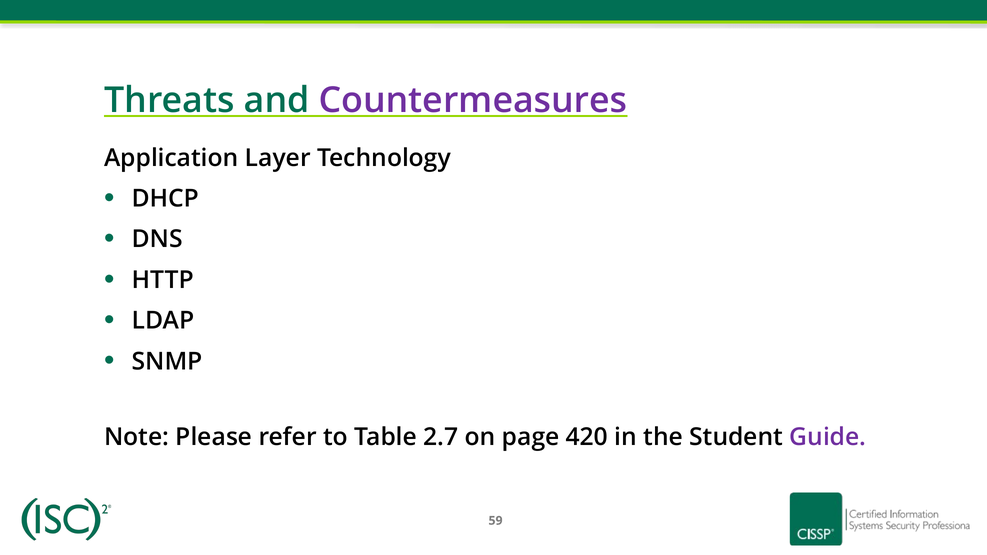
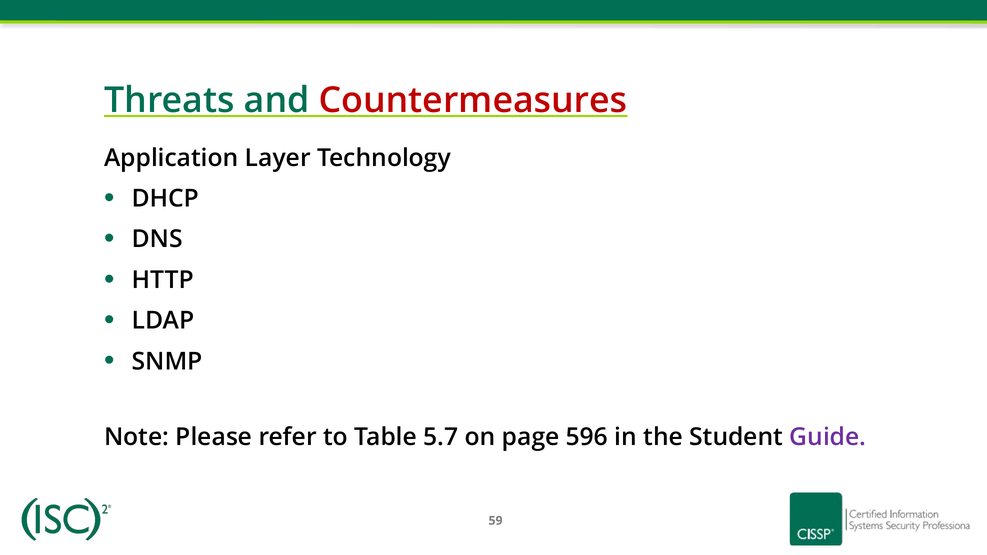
Countermeasures colour: purple -> red (473, 101)
2.7: 2.7 -> 5.7 (441, 437)
420: 420 -> 596 (587, 437)
